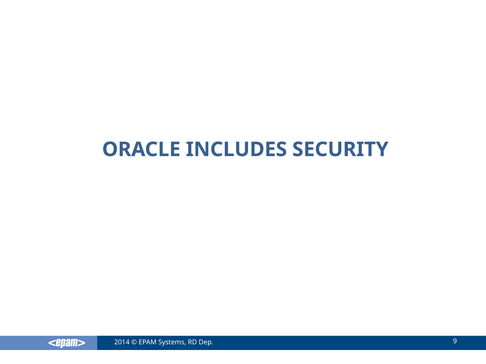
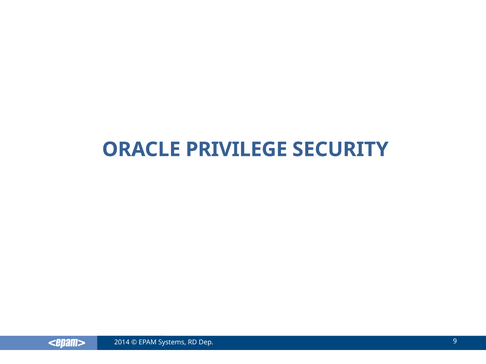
INCLUDES: INCLUDES -> PRIVILEGE (237, 150)
